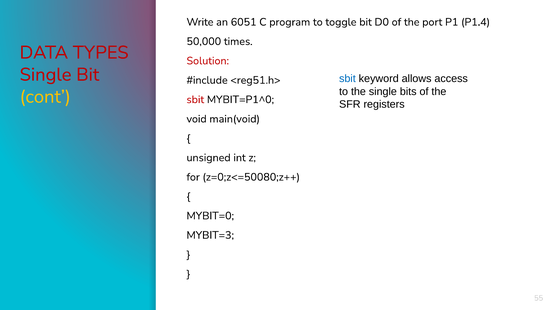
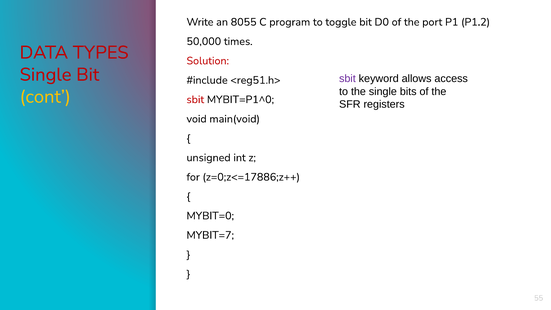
6051: 6051 -> 8055 (244, 22)
P1.4: P1.4 -> P1.2 (476, 22)
sbit colour: blue -> purple (347, 79)
z=0;z<=50080;z++: z=0;z<=50080;z++ -> z=0;z<=17886;z++ (251, 177)
MYBIT=3: MYBIT=3 -> MYBIT=7 (210, 235)
